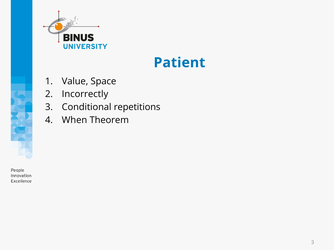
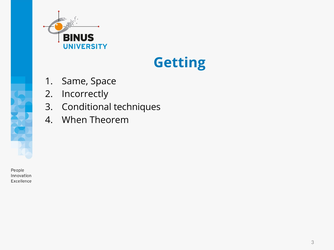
Patient: Patient -> Getting (179, 63)
Value: Value -> Same (75, 81)
repetitions: repetitions -> techniques (137, 107)
